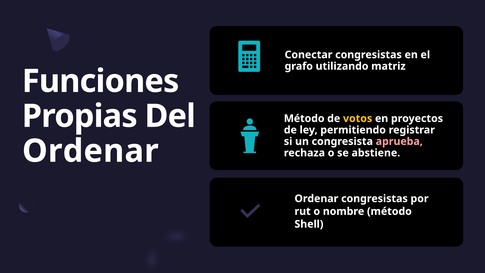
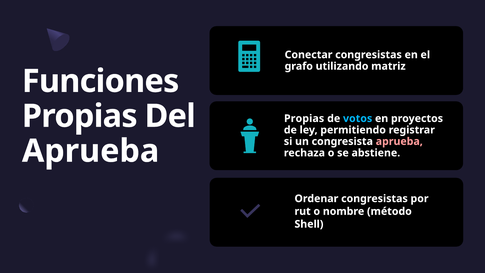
Método: Método -> Propias (304, 118)
votos colour: yellow -> light blue (358, 118)
Ordenar: Ordenar -> Aprueba (91, 151)
